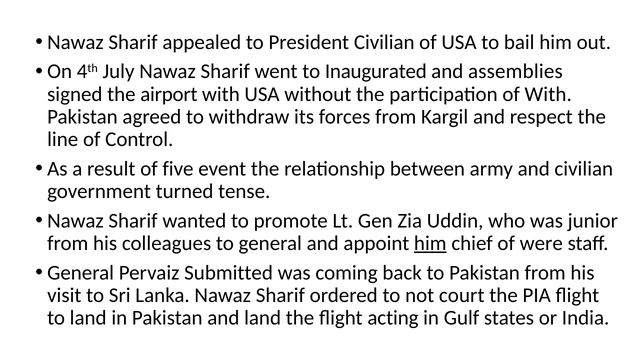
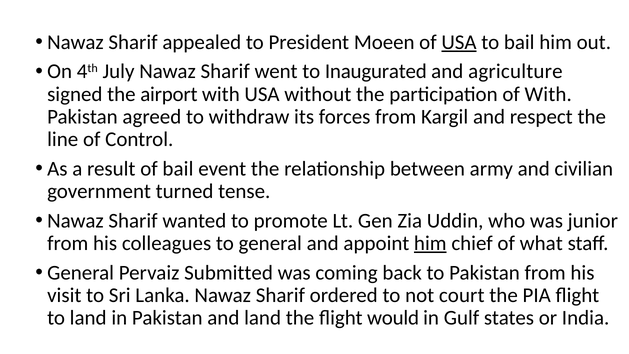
President Civilian: Civilian -> Moeen (384, 42)
USA underline: none -> present (459, 42)
assemblies: assemblies -> agriculture (515, 71)
of five: five -> bail (178, 169)
were: were -> what (541, 243)
acting: acting -> would (393, 318)
